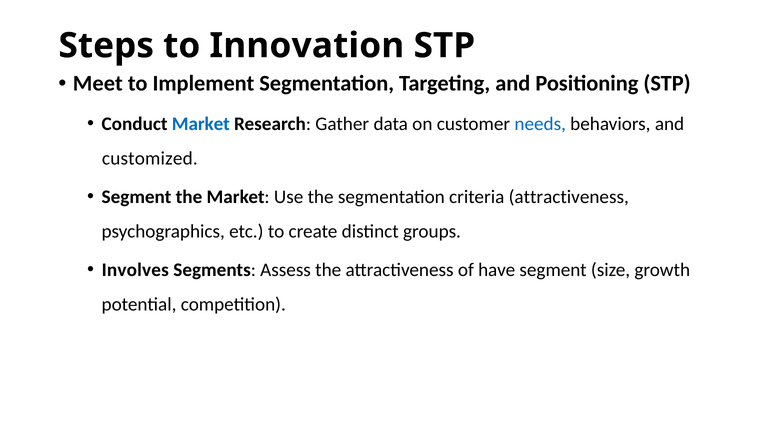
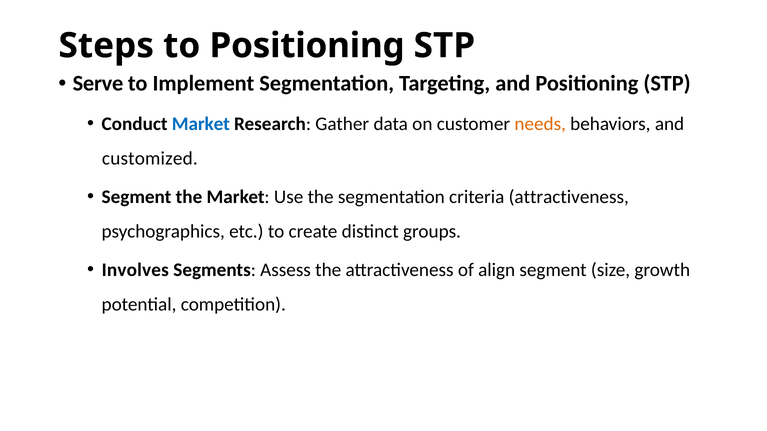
to Innovation: Innovation -> Positioning (307, 46)
Meet: Meet -> Serve (98, 84)
needs colour: blue -> orange (540, 124)
have: have -> align (497, 270)
